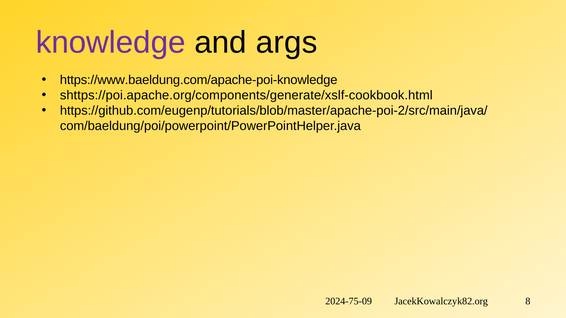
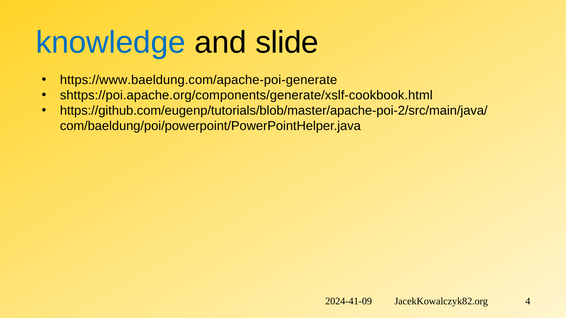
knowledge colour: purple -> blue (111, 42)
args: args -> slide (287, 42)
https://www.baeldung.com/apache-poi-knowledge: https://www.baeldung.com/apache-poi-knowledge -> https://www.baeldung.com/apache-poi-generate (199, 80)
2024-75-09: 2024-75-09 -> 2024-41-09 (349, 301)
8: 8 -> 4 (528, 301)
